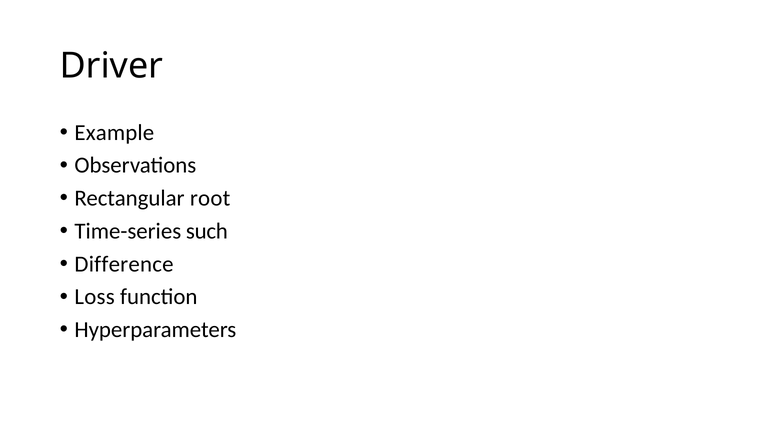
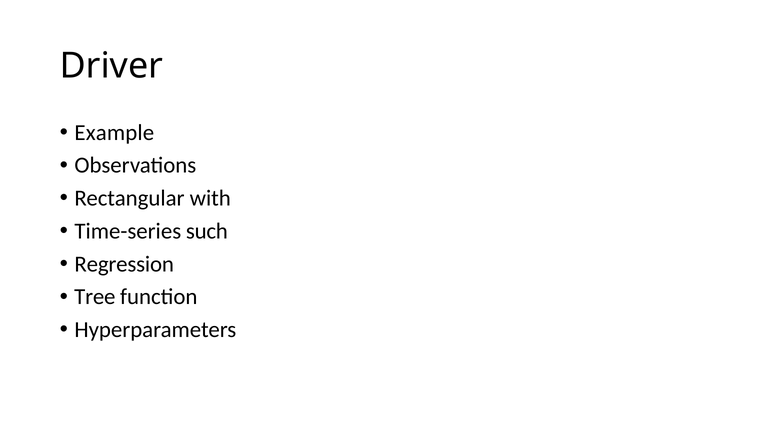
root: root -> with (210, 198)
Difference: Difference -> Regression (124, 264)
Loss: Loss -> Tree (95, 297)
